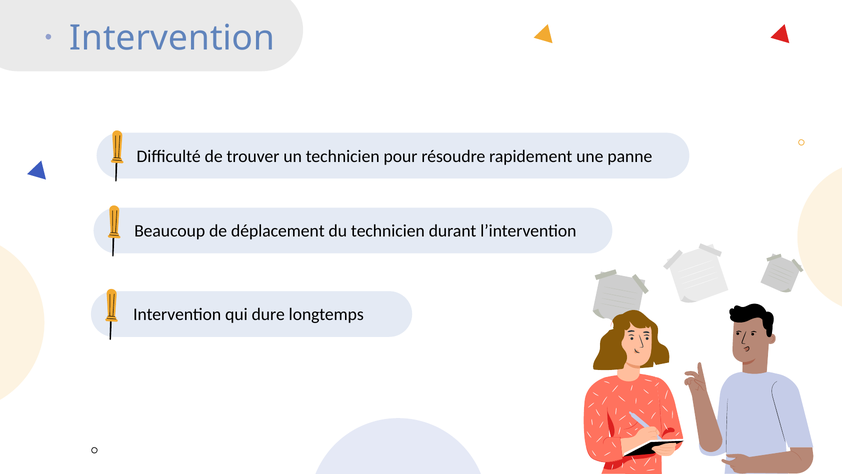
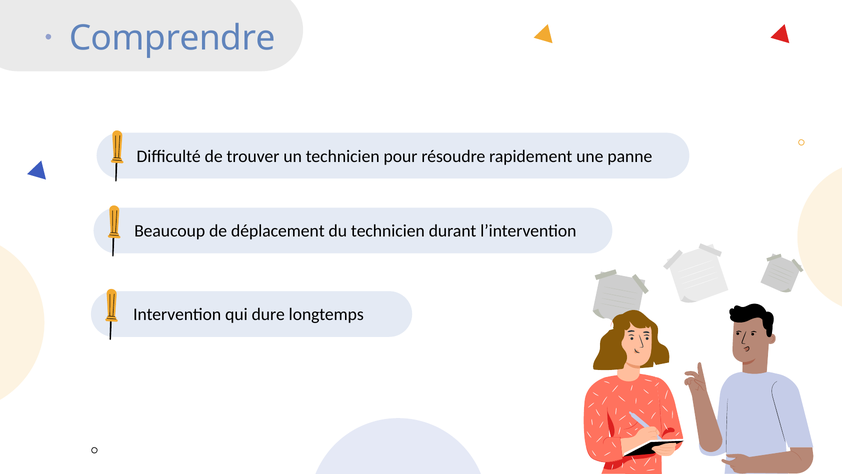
Intervention: Intervention -> Comprendre (172, 38)
